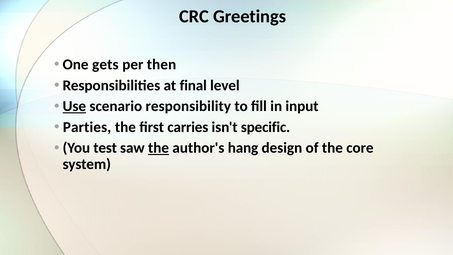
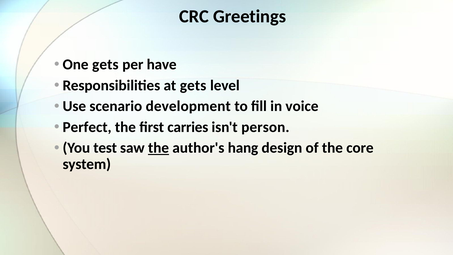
then: then -> have (162, 64)
at final: final -> gets (193, 85)
Use underline: present -> none (74, 106)
responsibility: responsibility -> development (188, 106)
input: input -> voice (302, 106)
Parties: Parties -> Perfect (87, 127)
specific: specific -> person (265, 127)
